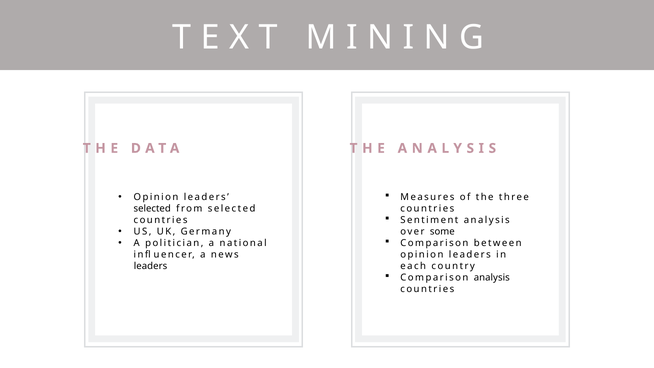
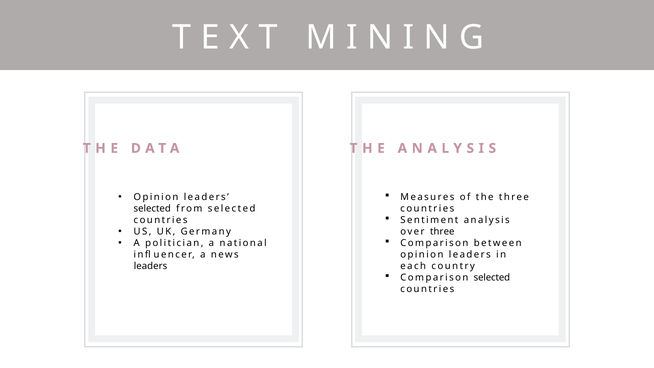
over some: some -> three (442, 232)
Comparison analysis: analysis -> selected (492, 277)
